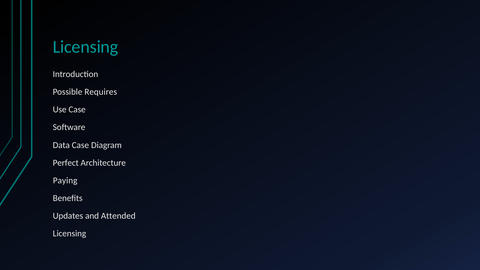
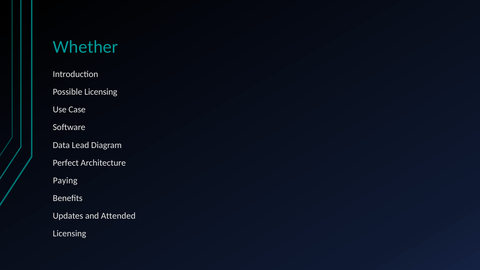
Licensing: Licensing -> Whether (86, 47)
Possible Requires: Requires -> Licensing (101, 92)
Data Case: Case -> Lead (80, 145)
